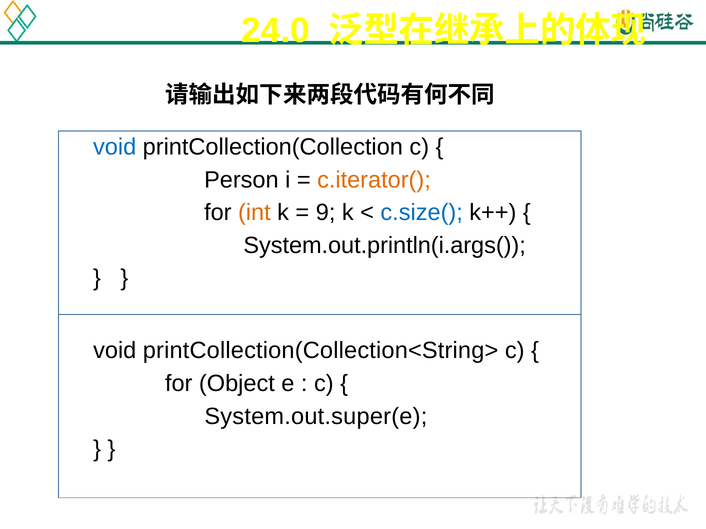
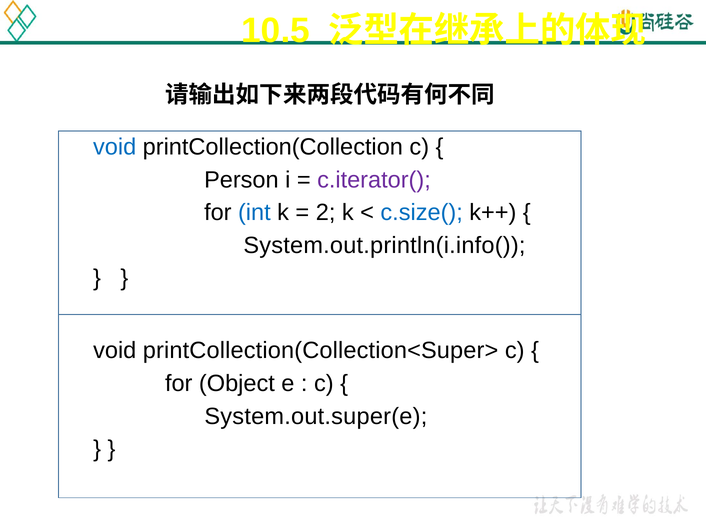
24.0: 24.0 -> 10.5 (276, 31)
c.iterator( colour: orange -> purple (374, 180)
int colour: orange -> blue (254, 213)
9: 9 -> 2 (326, 213)
System.out.println(i.args(: System.out.println(i.args( -> System.out.println(i.info( (384, 246)
printCollection(Collection<String>: printCollection(Collection<String> -> printCollection(Collection<Super> (321, 351)
